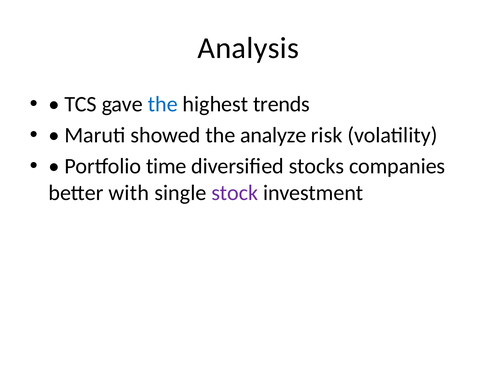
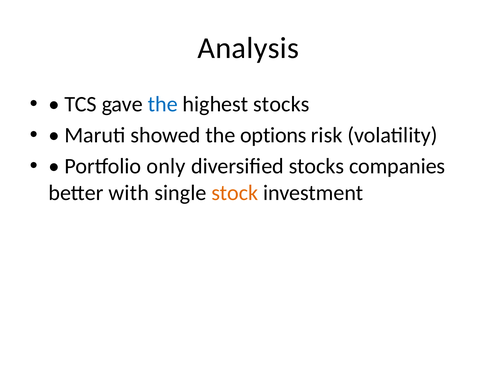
highest trends: trends -> stocks (281, 104)
analyze: analyze -> options (273, 135)
time: time -> only (166, 166)
stock colour: purple -> orange (235, 193)
